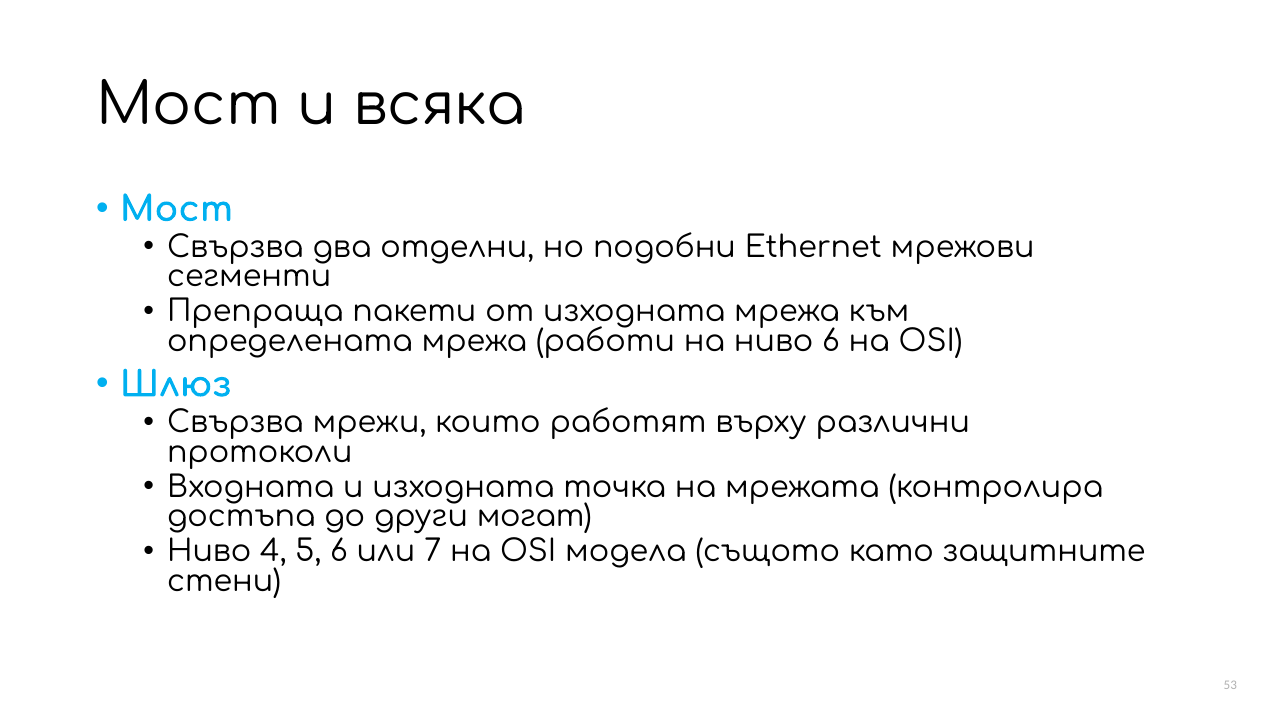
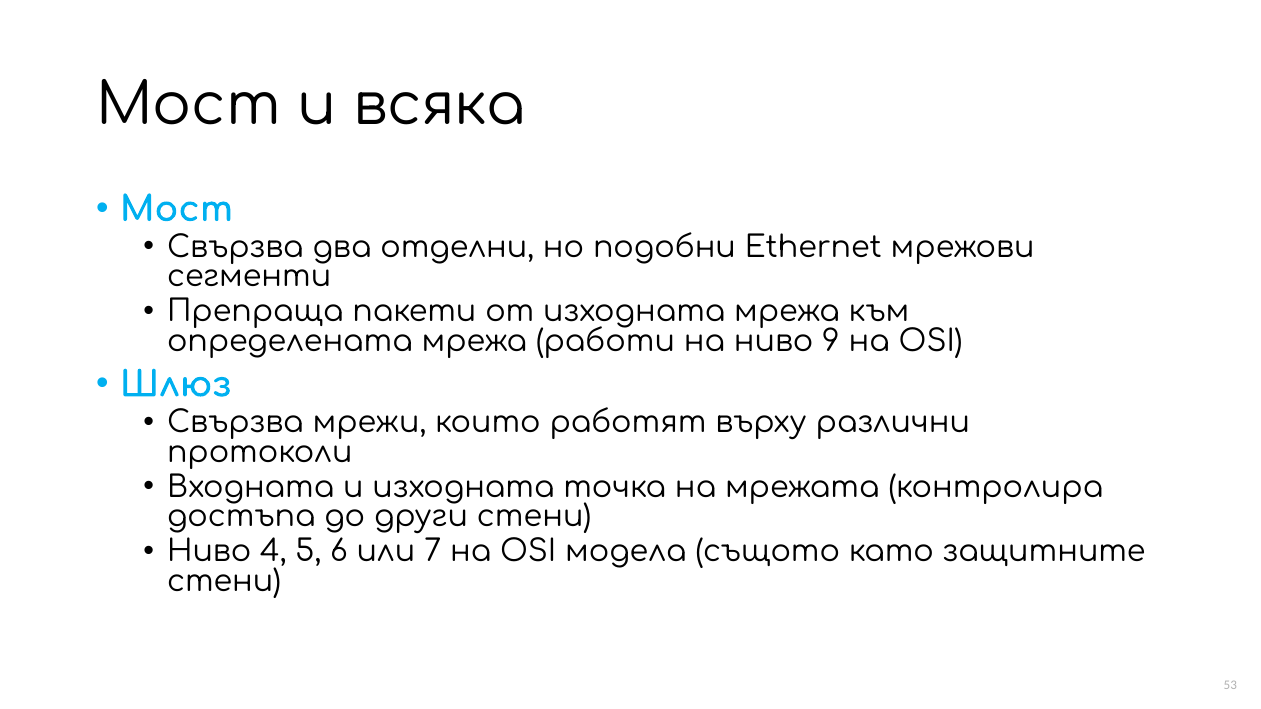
ниво 6: 6 -> 9 (831, 341)
други могат: могат -> стени (534, 517)
